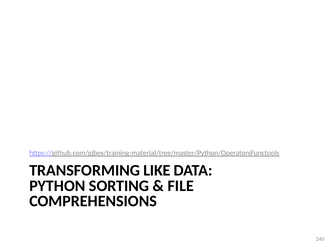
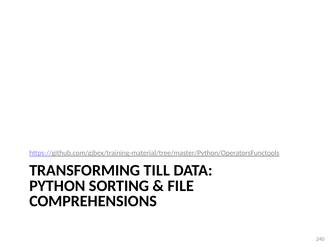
LIKE: LIKE -> TILL (157, 170)
